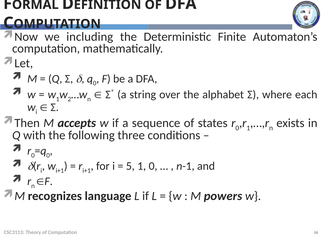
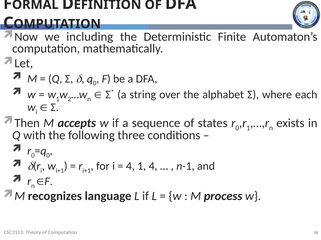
5: 5 -> 4 (130, 167)
1 0: 0 -> 4 (153, 167)
powers: powers -> process (223, 197)
